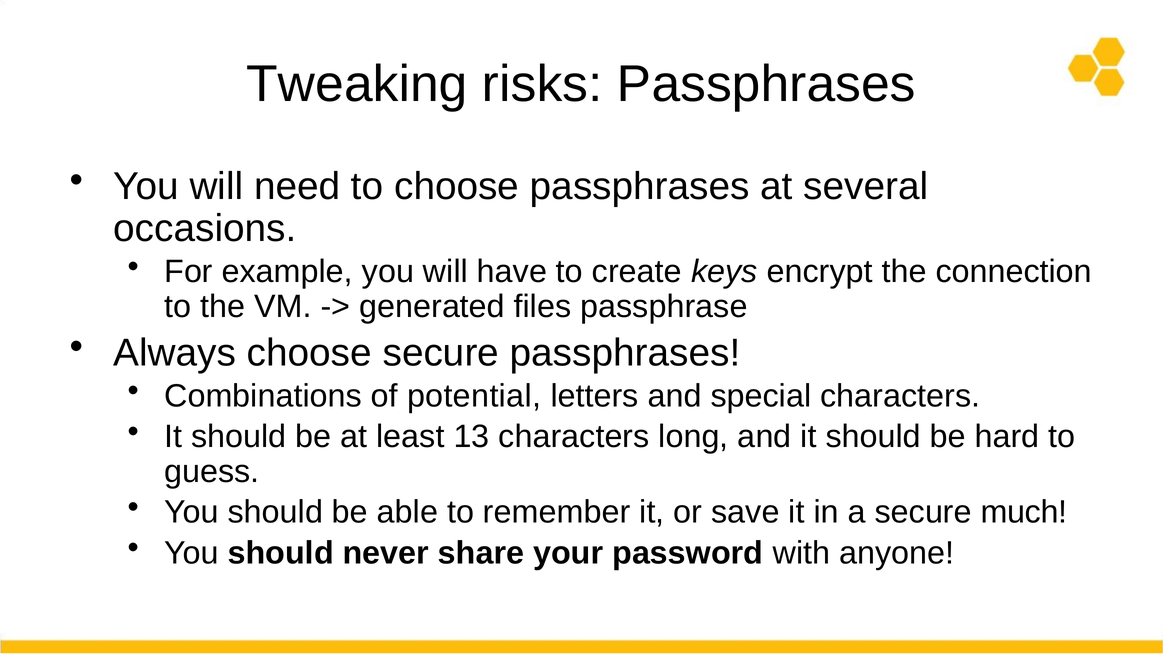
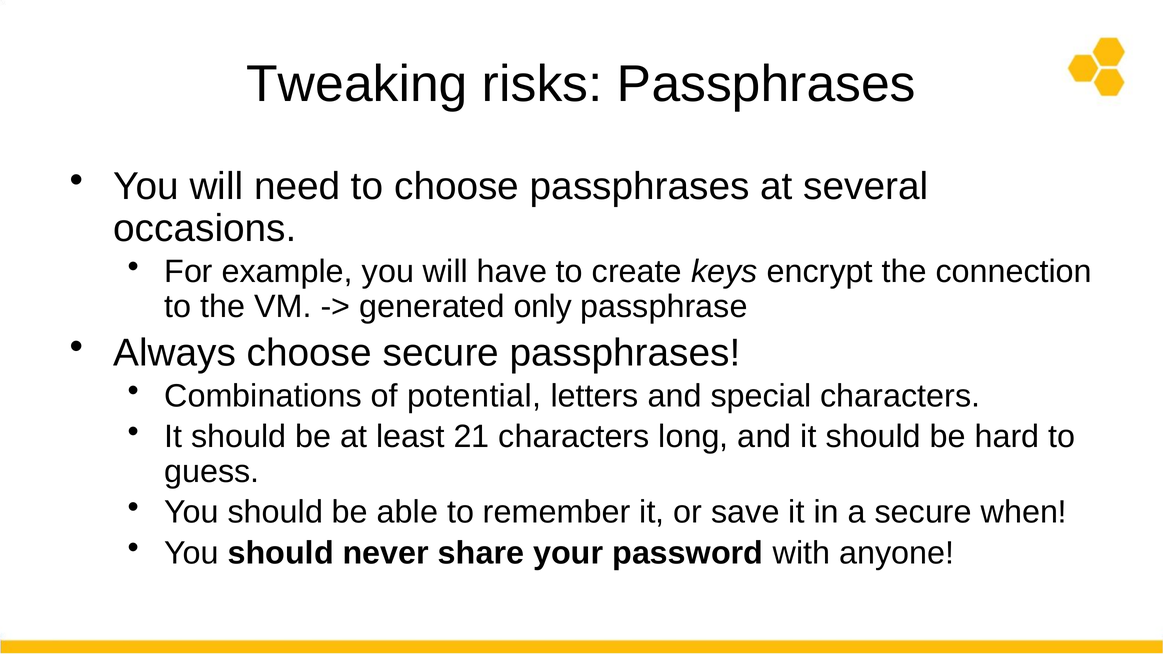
files: files -> only (543, 307)
13: 13 -> 21 (471, 437)
much: much -> when (1024, 512)
